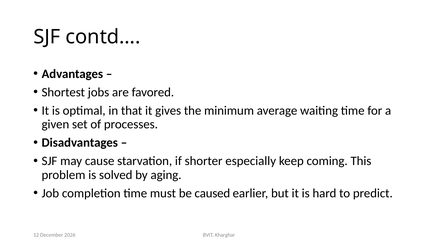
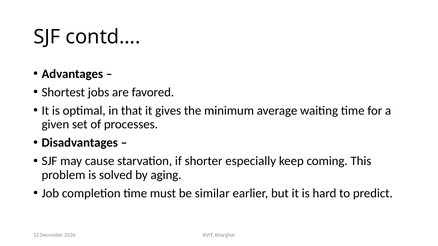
caused: caused -> similar (212, 193)
